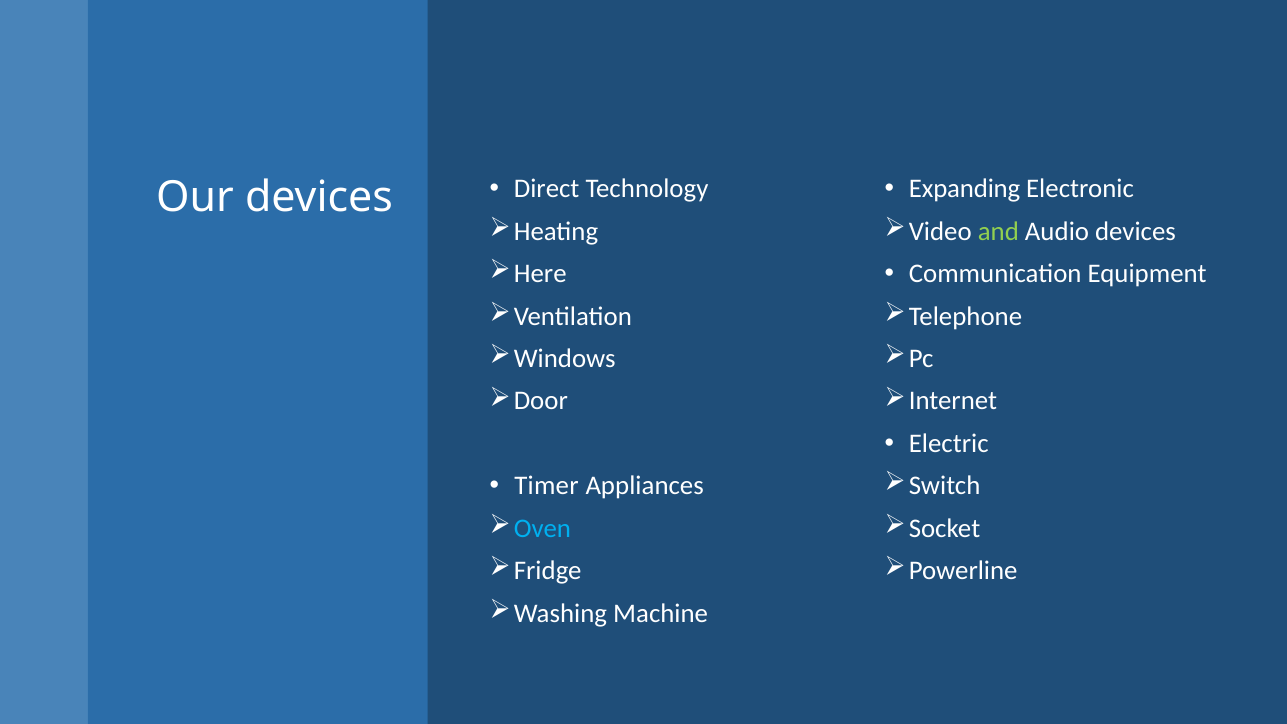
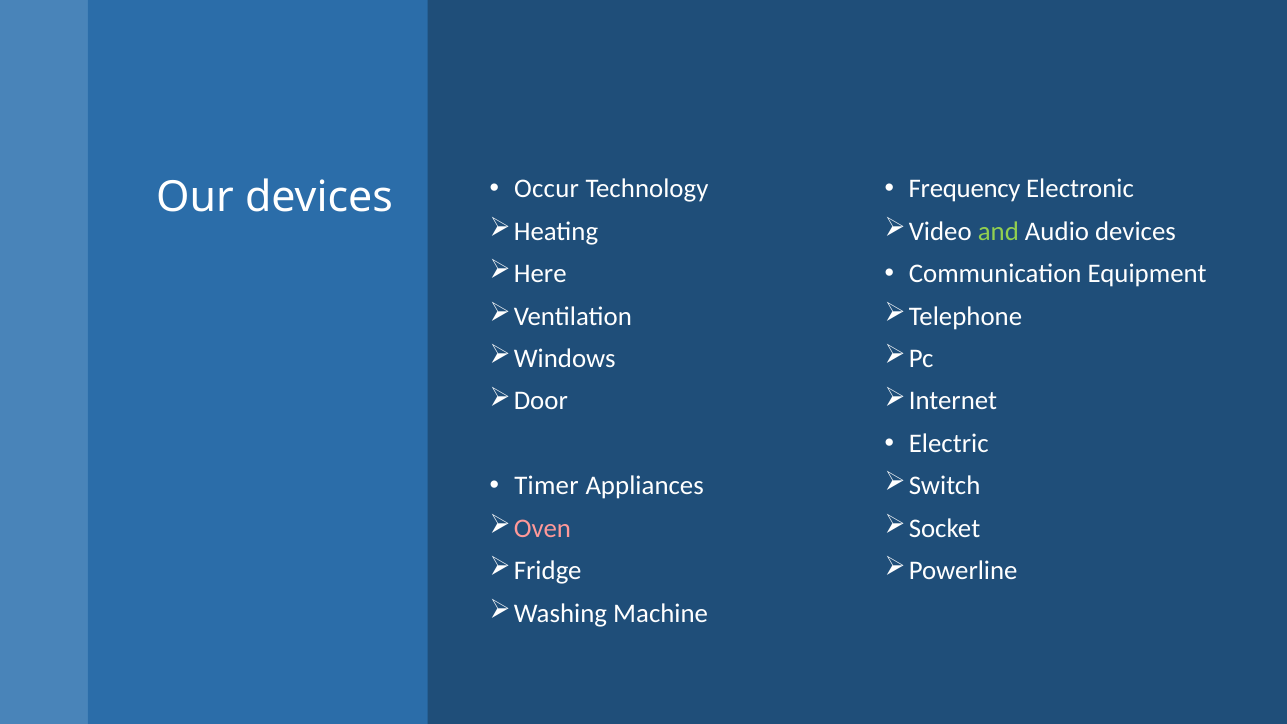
Expanding: Expanding -> Frequency (965, 189)
Direct: Direct -> Occur (546, 189)
Oven colour: light blue -> pink (542, 528)
